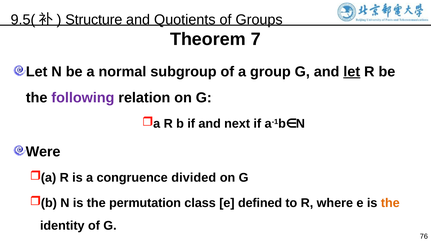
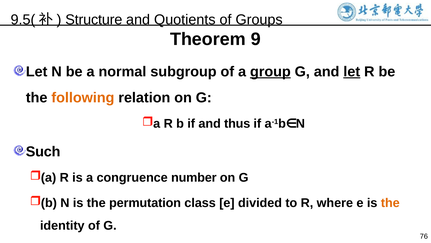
7: 7 -> 9 (256, 39)
group underline: none -> present (270, 72)
following colour: purple -> orange (83, 97)
next: next -> thus (237, 123)
Were: Were -> Such (43, 151)
divided: divided -> number (194, 177)
defined: defined -> divided (260, 203)
